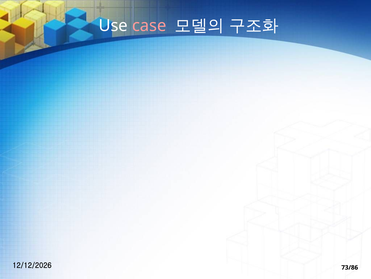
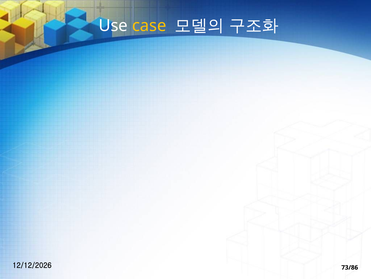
case colour: pink -> yellow (149, 26)
